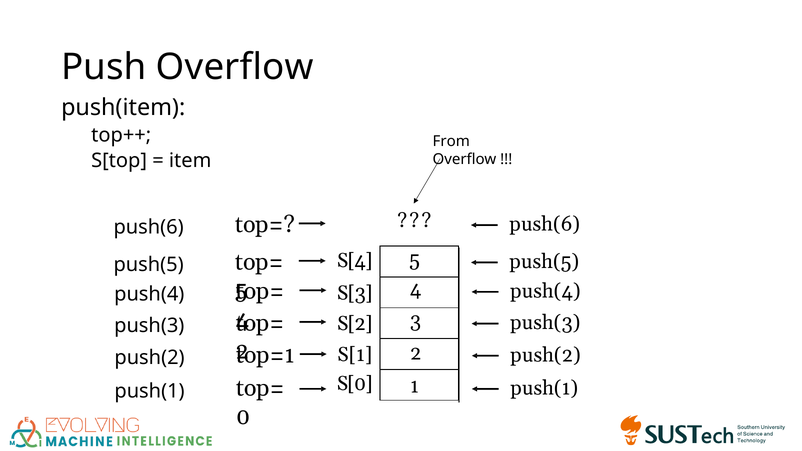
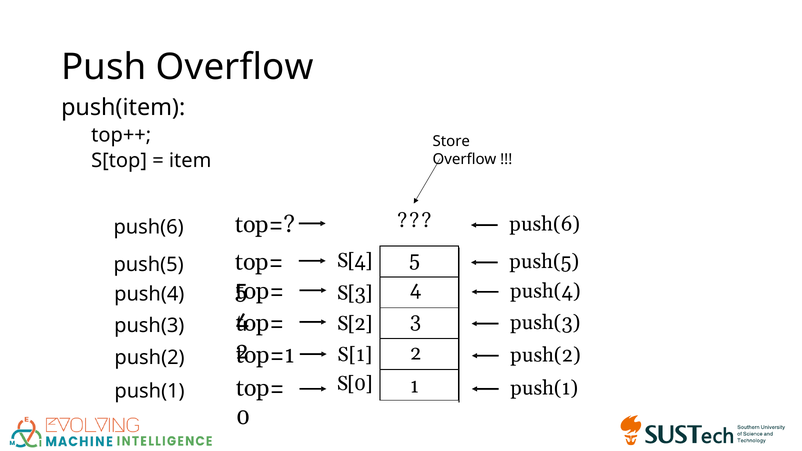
From: From -> Store (451, 141)
